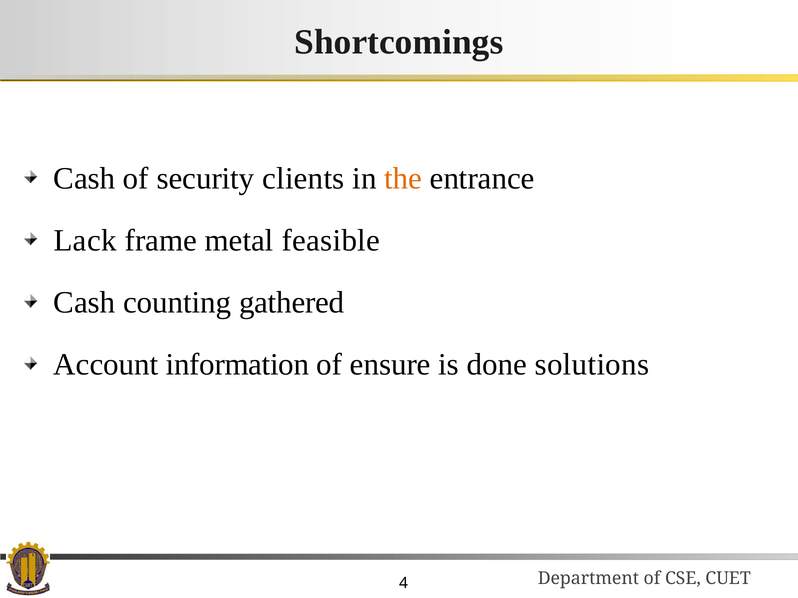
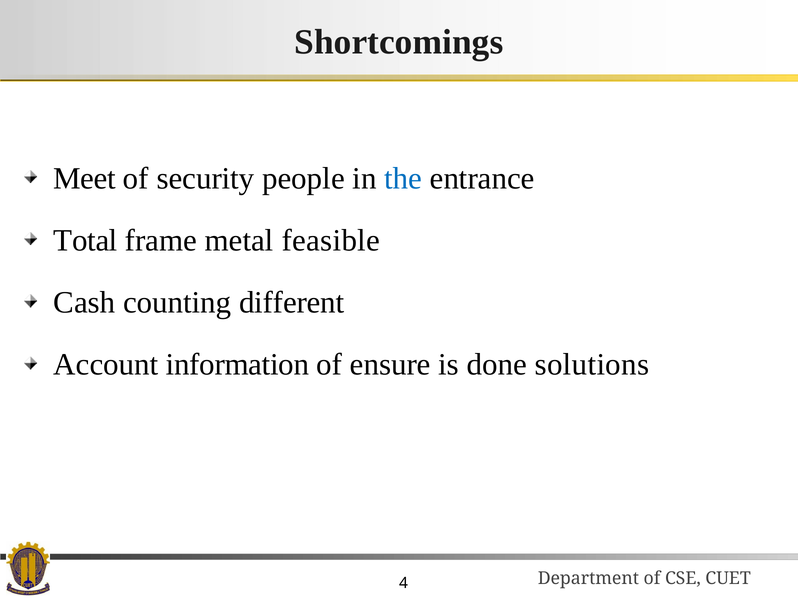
Cash: Cash -> Meet (85, 179)
clients: clients -> people (303, 179)
the colour: orange -> blue (403, 179)
Lack: Lack -> Total (85, 241)
gathered: gathered -> different (292, 303)
